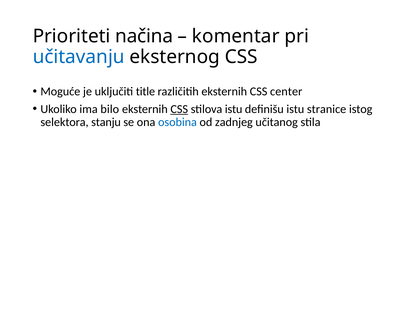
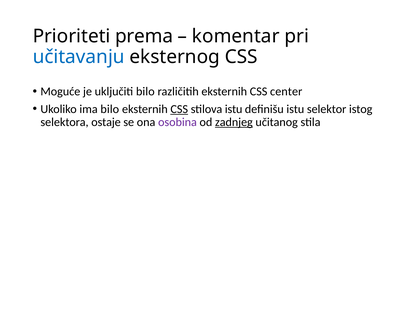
načina: načina -> prema (144, 36)
uključiti title: title -> bilo (145, 91)
stranice: stranice -> selektor (327, 109)
stanju: stanju -> ostaje (106, 122)
osobina colour: blue -> purple (177, 122)
zadnjeg underline: none -> present (234, 122)
